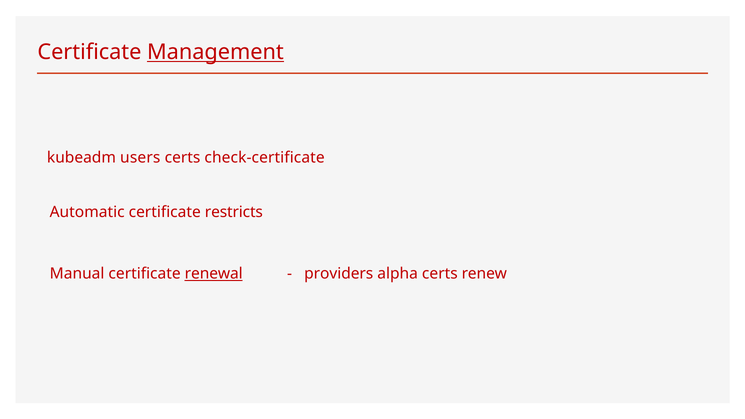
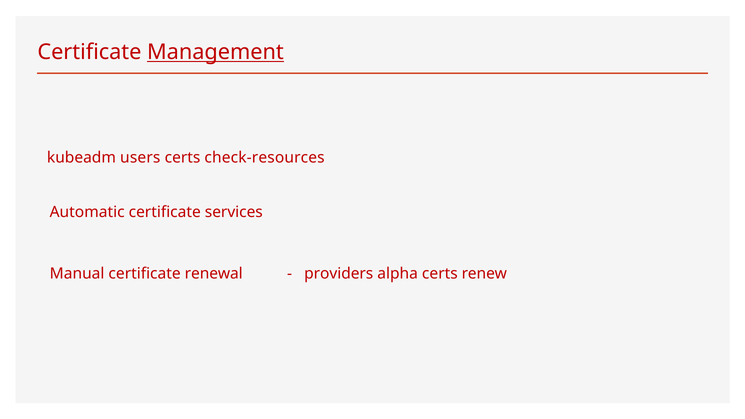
check-certificate: check-certificate -> check-resources (265, 158)
restricts: restricts -> services (234, 212)
renewal underline: present -> none (214, 274)
